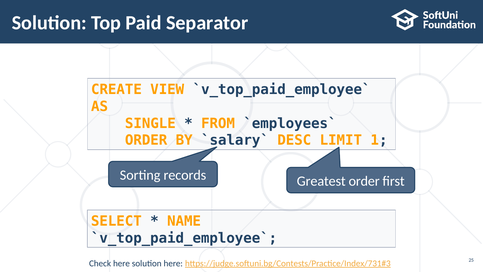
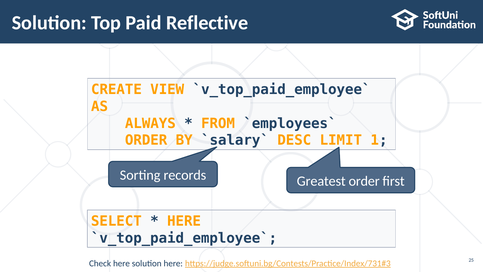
Separator: Separator -> Reflective (207, 23)
SINGLE: SINGLE -> ALWAYS (150, 123)
NAME: NAME -> HERE (184, 221)
